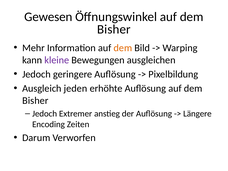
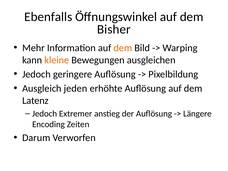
Gewesen: Gewesen -> Ebenfalls (48, 17)
kleine colour: purple -> orange (57, 60)
Bisher: Bisher -> Latenz (35, 101)
